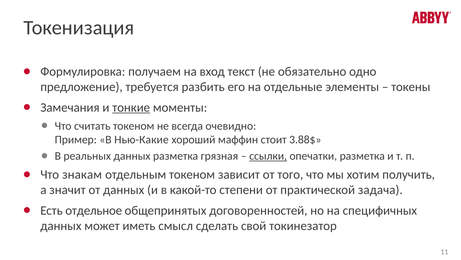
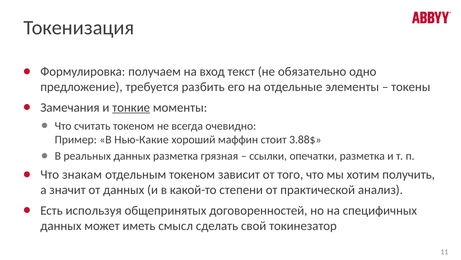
ссылки underline: present -> none (268, 156)
задача: задача -> анализ (380, 190)
отдельное: отдельное -> используя (94, 210)
